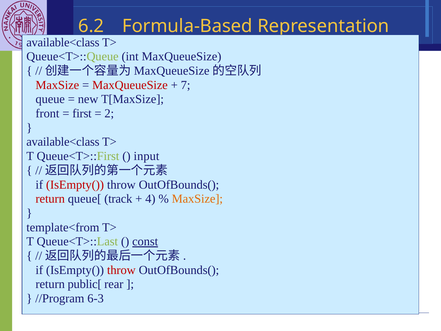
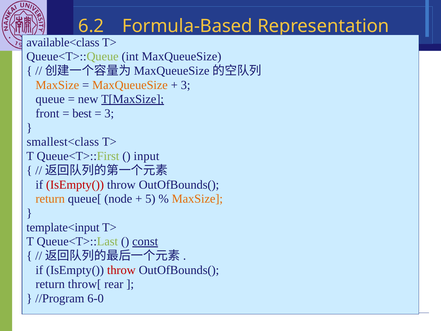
MaxSize colour: red -> orange (57, 85)
MaxQueueSize colour: red -> orange (130, 85)
7: 7 -> 3 (186, 85)
T[MaxSize underline: none -> present (133, 99)
first: first -> best (82, 113)
2: 2 -> 3 (109, 113)
available<class: available<class -> smallest<class (63, 142)
return colour: red -> orange (50, 199)
track: track -> node (118, 199)
4: 4 -> 5 (150, 199)
template<from: template<from -> template<input (63, 227)
public[: public[ -> throw[ (85, 284)
6-3: 6-3 -> 6-0 (96, 298)
